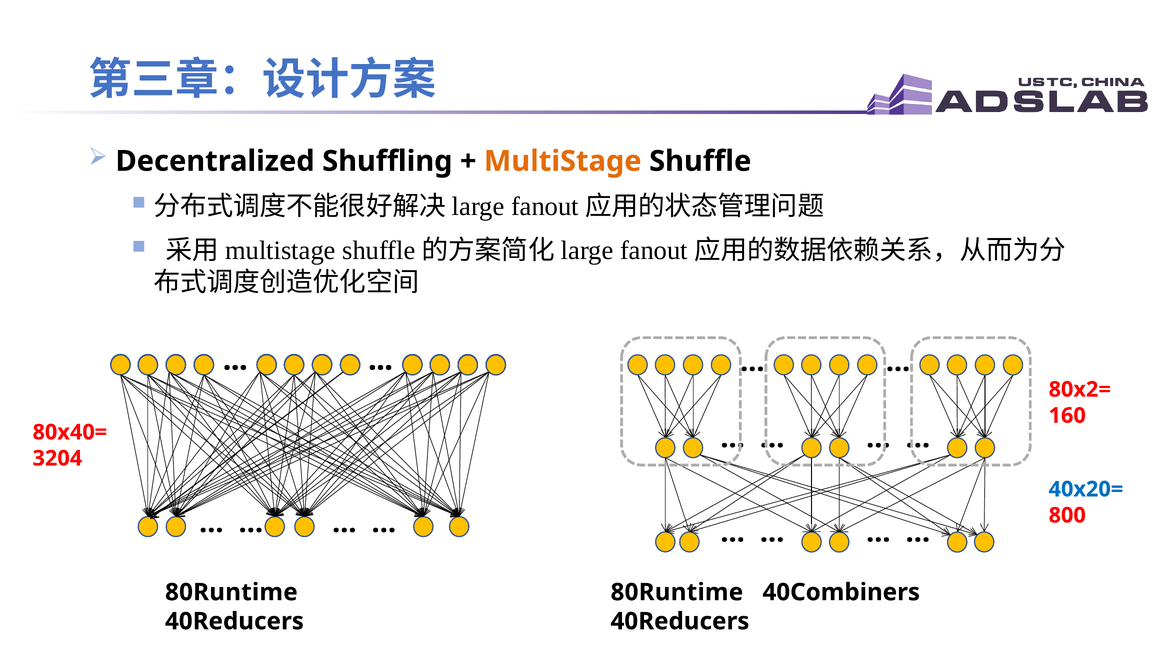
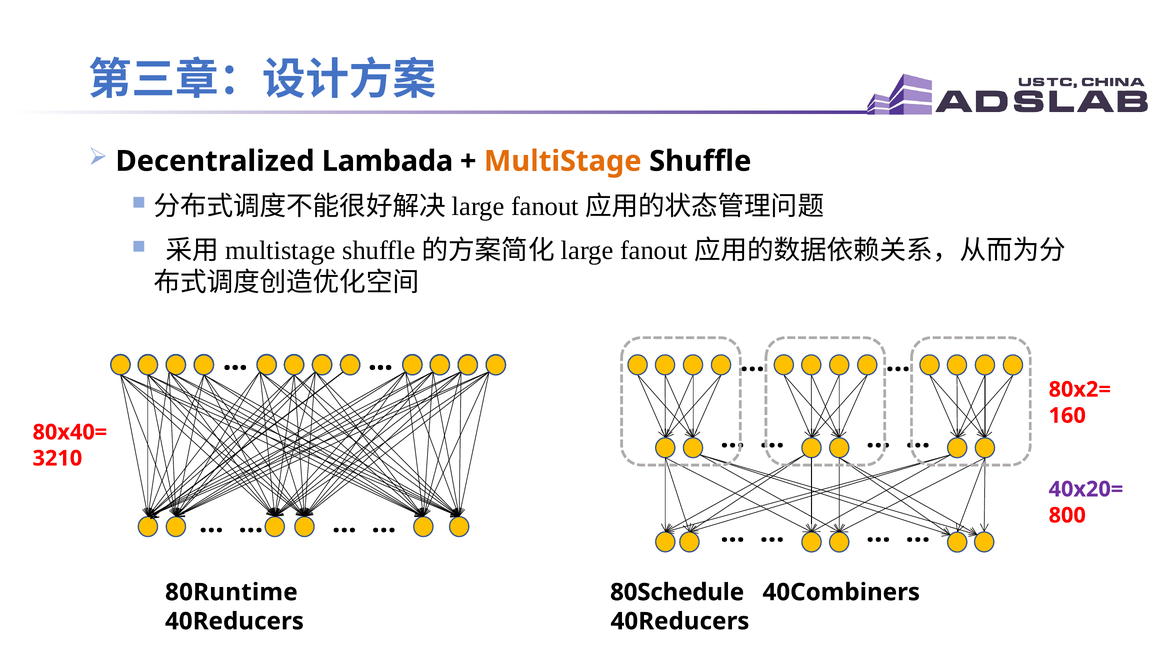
Shuffling: Shuffling -> Lambada (387, 161)
3204: 3204 -> 3210 (57, 458)
40x20= colour: blue -> purple (1086, 489)
80Runtime: 80Runtime -> 80Schedule (677, 592)
